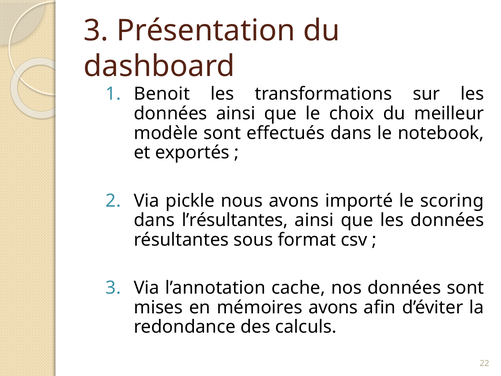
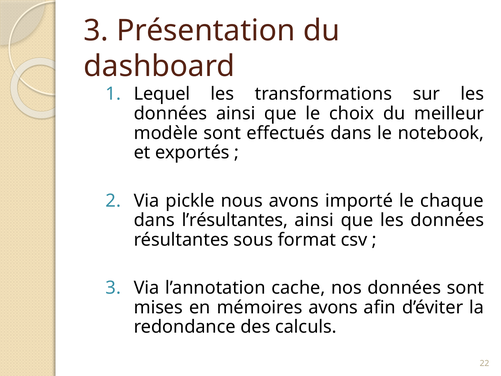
Benoit: Benoit -> Lequel (162, 94)
scoring: scoring -> chaque (452, 201)
